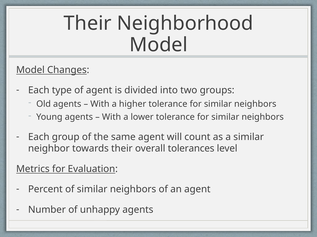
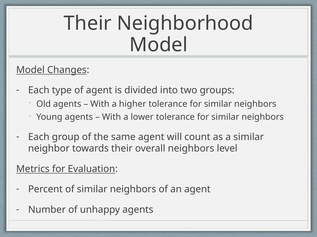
overall tolerances: tolerances -> neighbors (191, 149)
